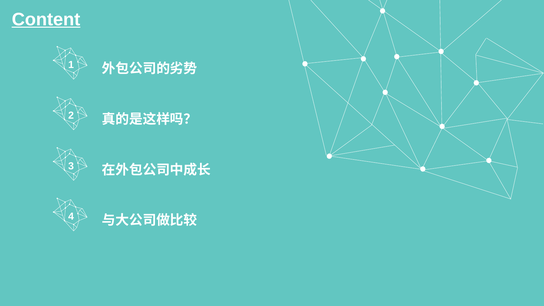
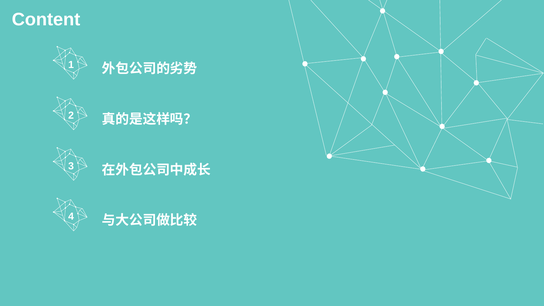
Content underline: present -> none (46, 19)
